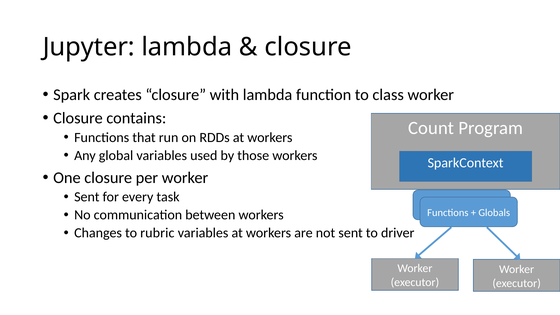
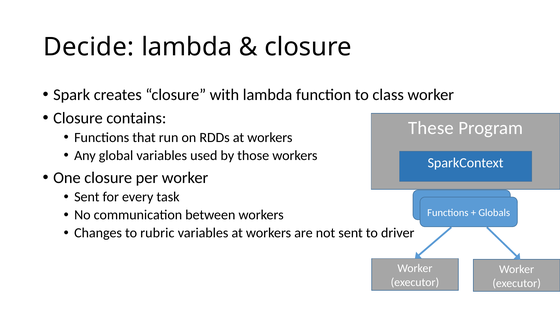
Jupyter: Jupyter -> Decide (89, 47)
Count: Count -> These (431, 128)
